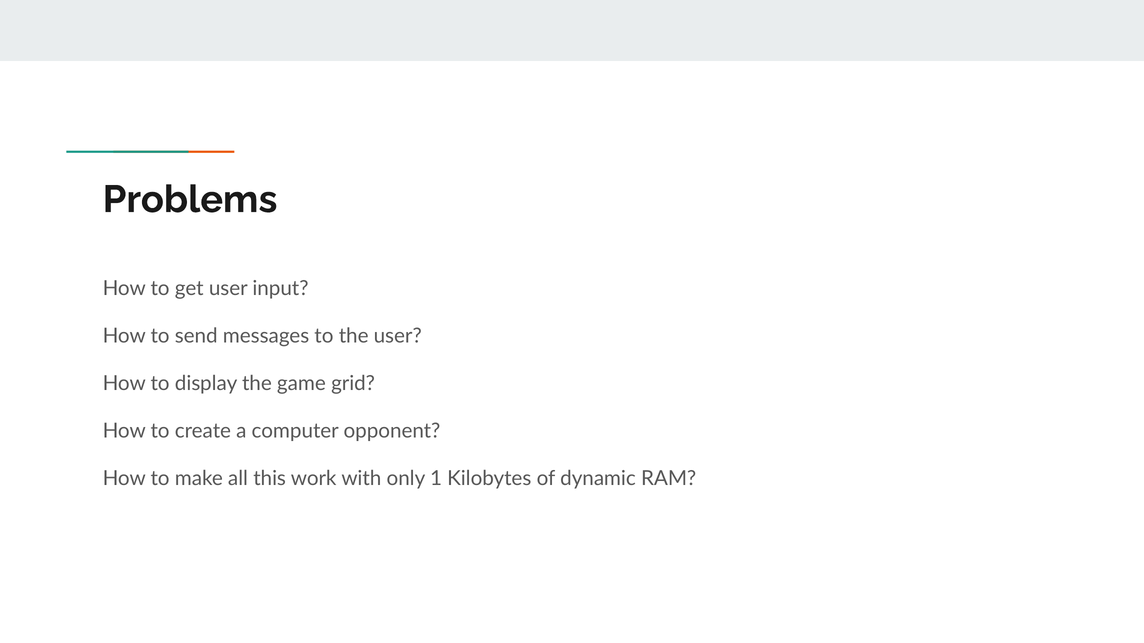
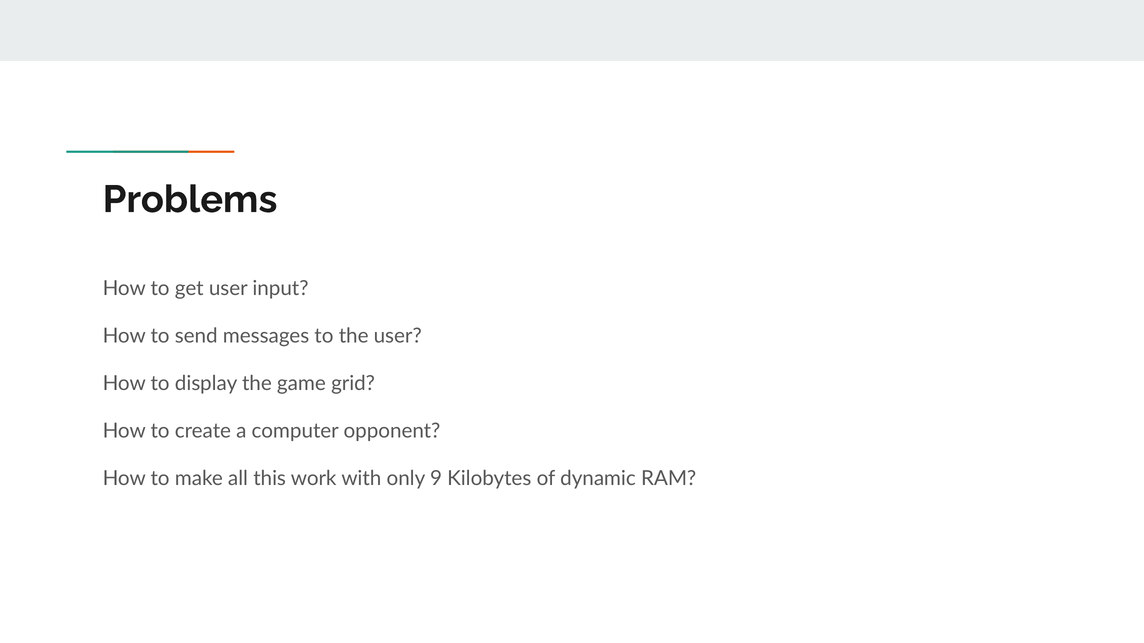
1: 1 -> 9 (436, 479)
